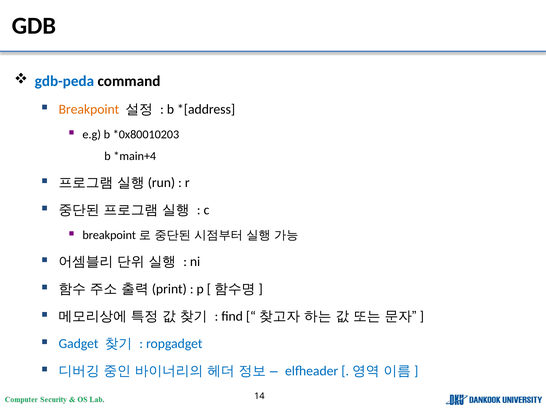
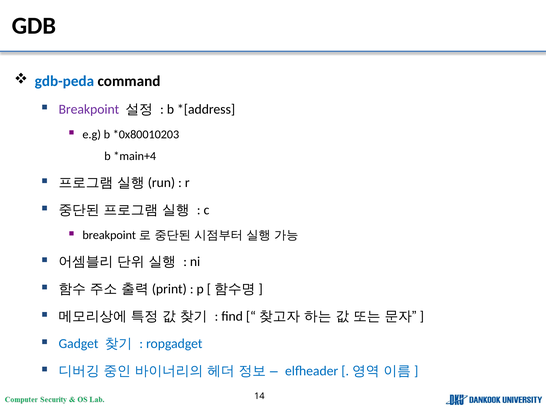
Breakpoint colour: orange -> purple (89, 109)
